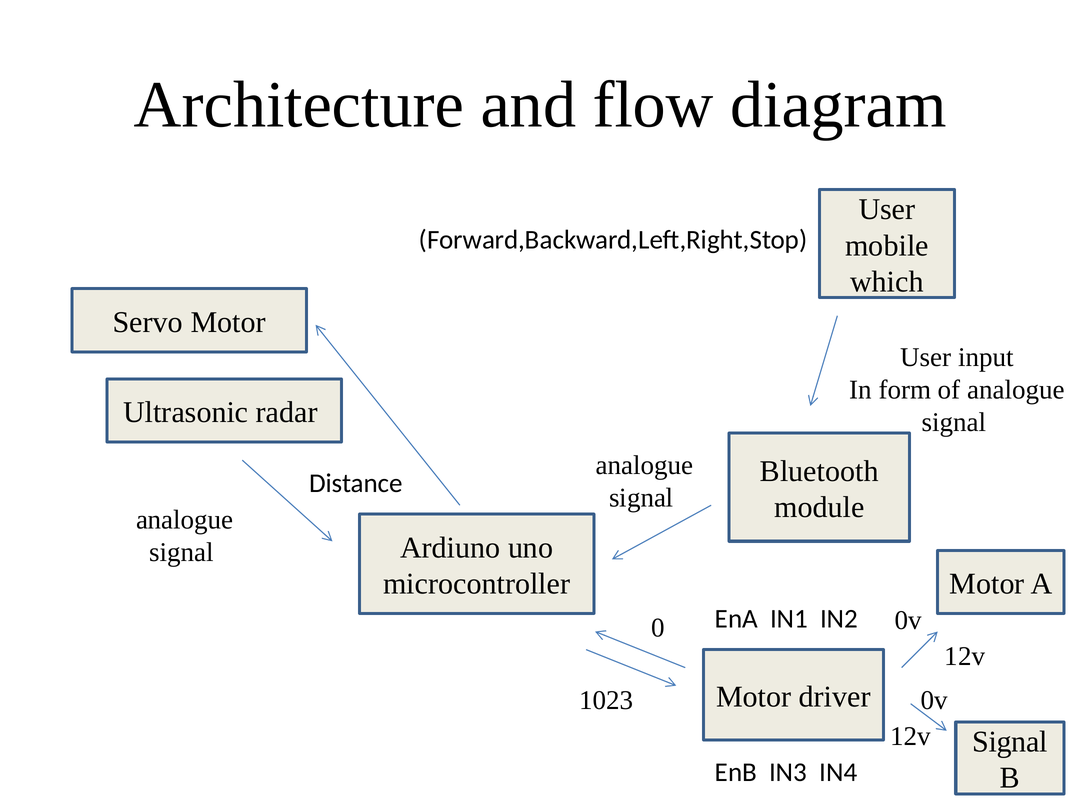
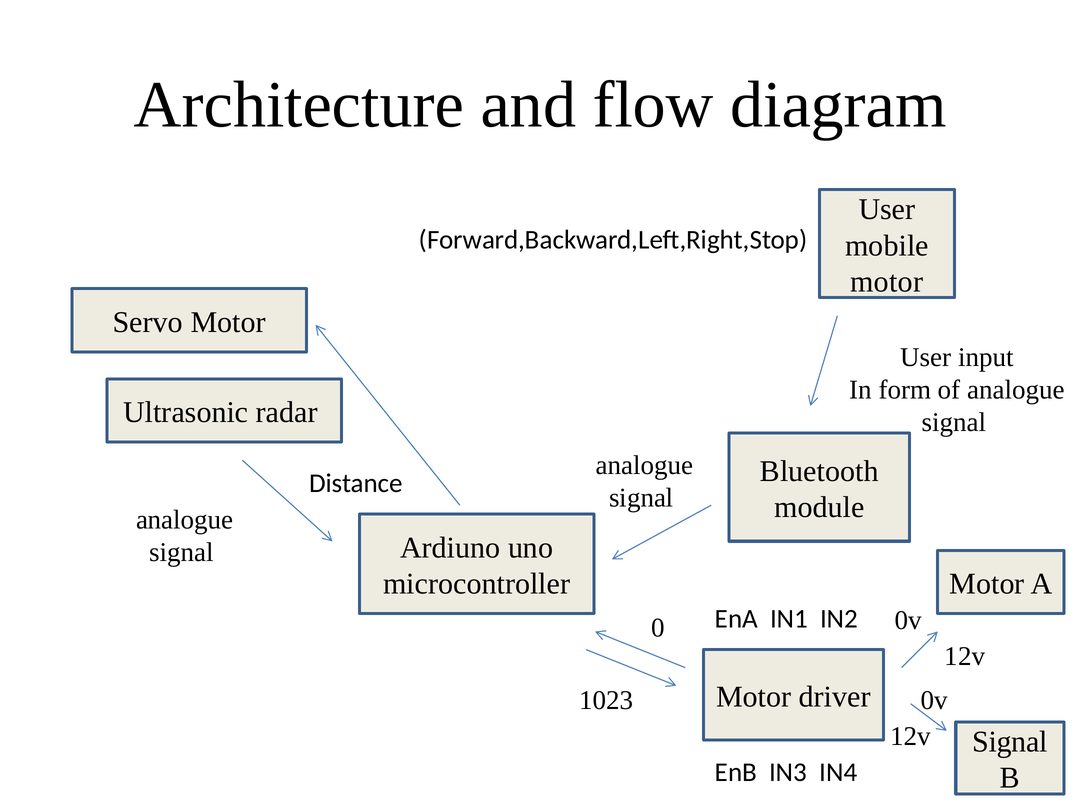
which: which -> motor (887, 282)
